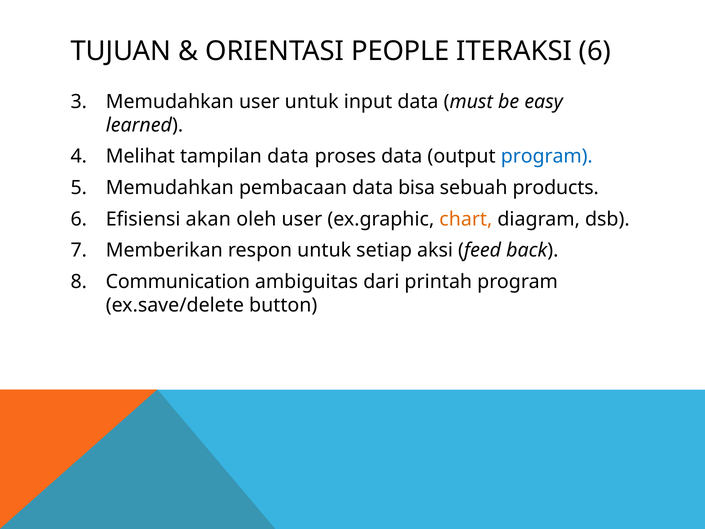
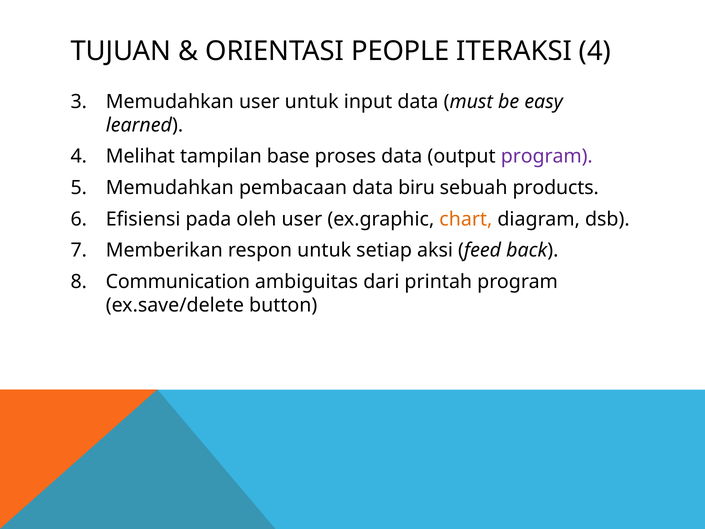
ITERAKSI 6: 6 -> 4 (595, 51)
tampilan data: data -> base (288, 156)
program colour: blue -> purple (547, 156)
bisa: bisa -> biru (417, 188)
akan: akan -> pada (208, 219)
